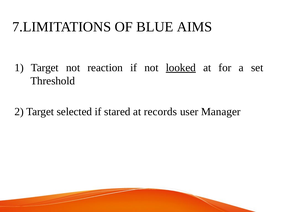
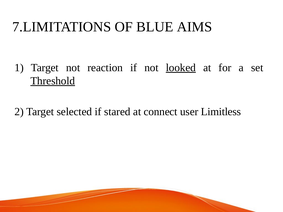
Threshold underline: none -> present (53, 81)
records: records -> connect (161, 112)
Manager: Manager -> Limitless (221, 112)
